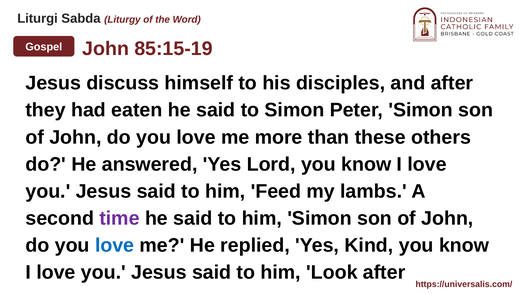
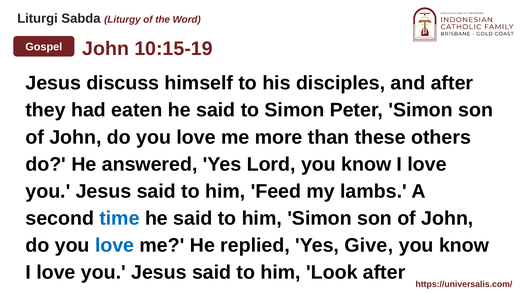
85:15-19: 85:15-19 -> 10:15-19 (174, 49)
time colour: purple -> blue (119, 218)
Kind: Kind -> Give (369, 245)
